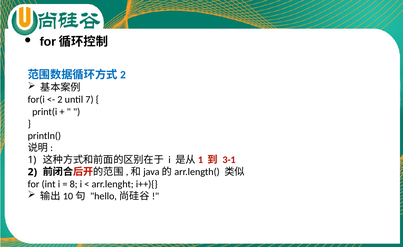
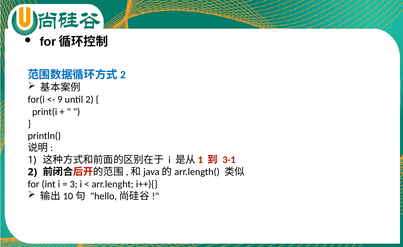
2: 2 -> 9 (60, 100)
until 7: 7 -> 2 (89, 100)
8: 8 -> 3 (74, 184)
